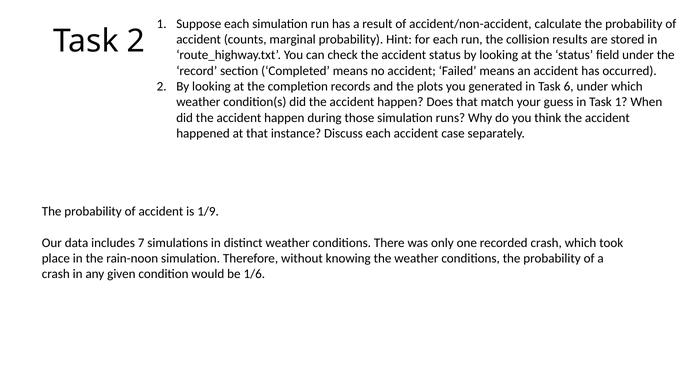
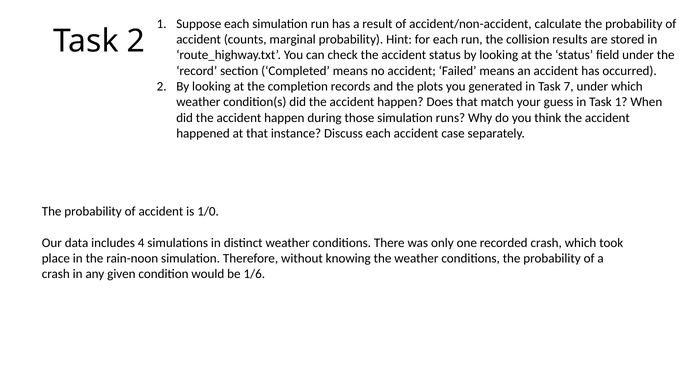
6: 6 -> 7 (569, 86)
1/9: 1/9 -> 1/0 (208, 211)
7: 7 -> 4 (141, 243)
